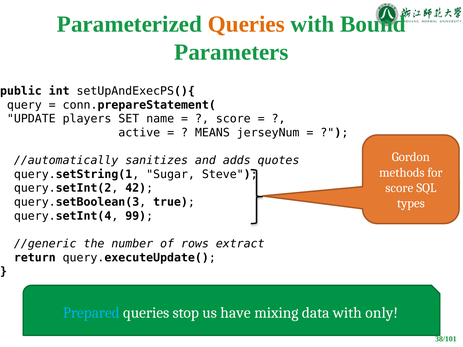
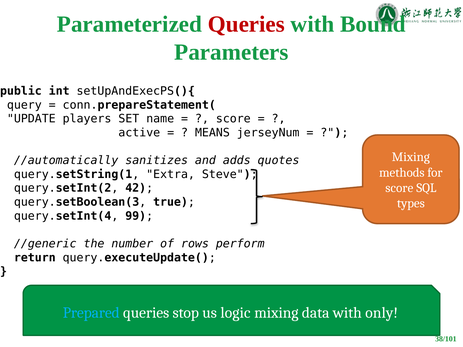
Queries colour: orange -> red (246, 24)
Gordon: Gordon -> Mixing (411, 157)
Sugar: Sugar -> Extra (171, 174)
extract: extract -> perform (240, 244)
have: have -> logic (235, 313)
